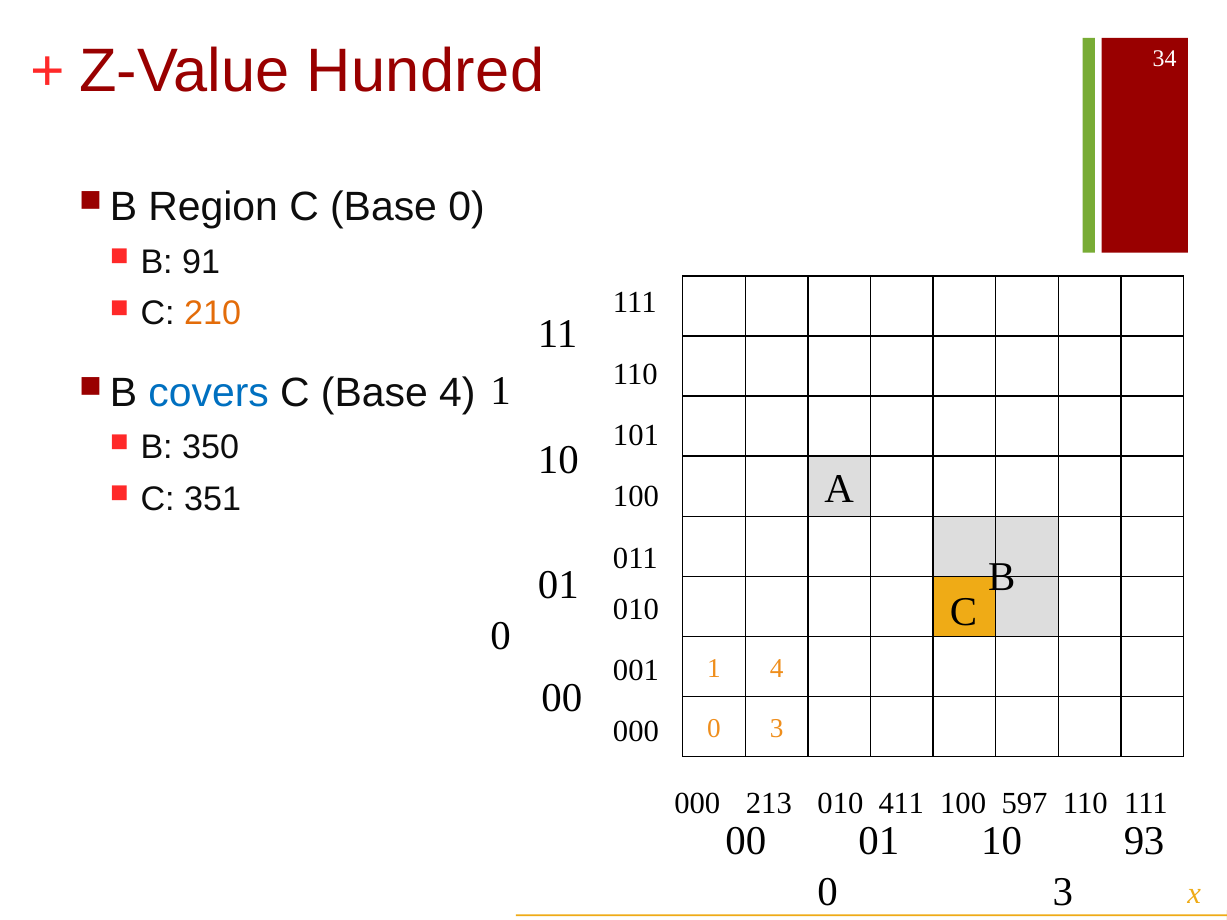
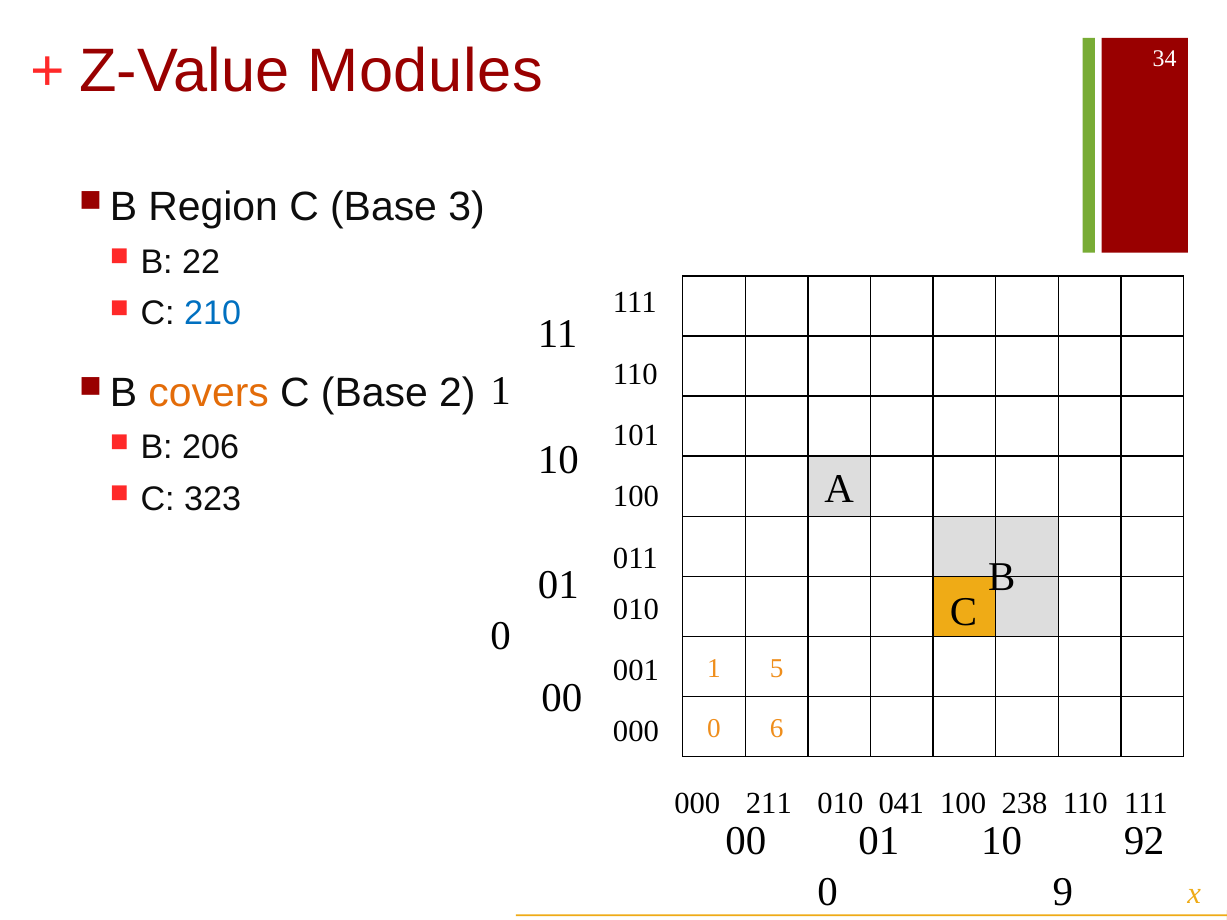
Hundred: Hundred -> Modules (425, 71)
Base 0: 0 -> 3 (467, 207)
91: 91 -> 22 (201, 262)
210 colour: orange -> blue (213, 313)
covers colour: blue -> orange (209, 393)
Base 4: 4 -> 2 (457, 393)
350: 350 -> 206 (211, 448)
351: 351 -> 323 (213, 499)
1 4: 4 -> 5 (777, 668)
3: 3 -> 6 (777, 728)
213: 213 -> 211 (769, 804)
411: 411 -> 041 (901, 804)
597: 597 -> 238 (1024, 804)
93: 93 -> 92 (1144, 841)
3: 3 -> 9 (1063, 892)
